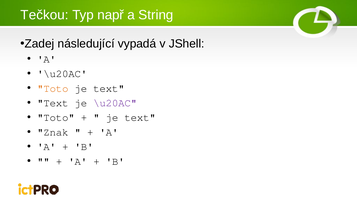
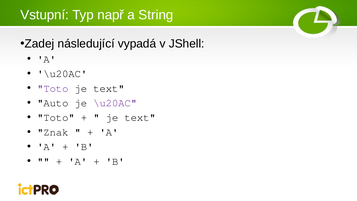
Tečkou: Tečkou -> Vstupní (45, 15)
Toto colour: orange -> purple (53, 88)
Text: Text -> Auto (53, 103)
